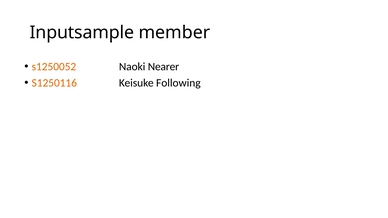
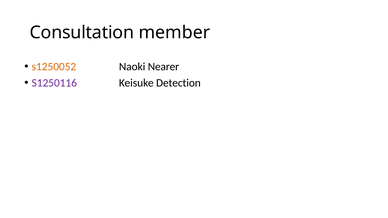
Inputsample: Inputsample -> Consultation (82, 33)
S1250116 colour: orange -> purple (54, 83)
Following: Following -> Detection (178, 83)
